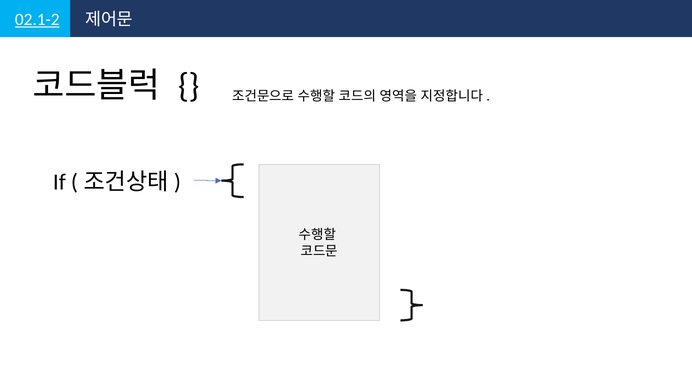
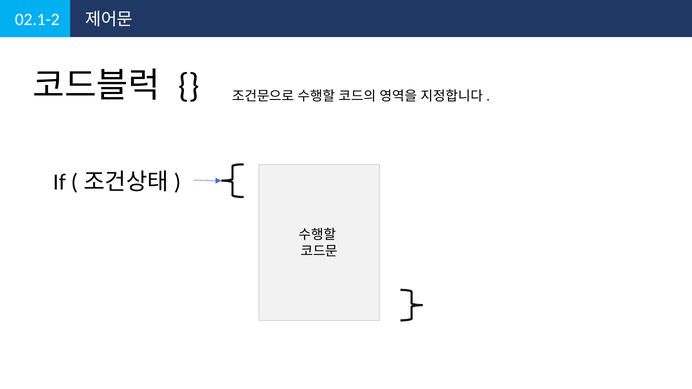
02.1-2 underline: present -> none (37, 20)
